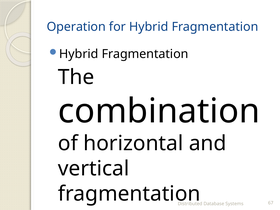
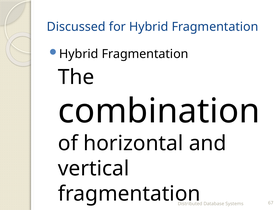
Operation: Operation -> Discussed (76, 27)
